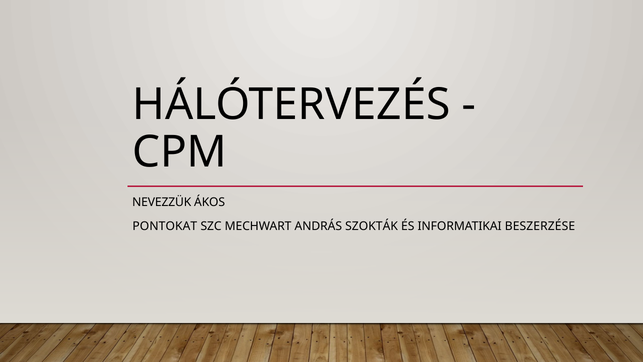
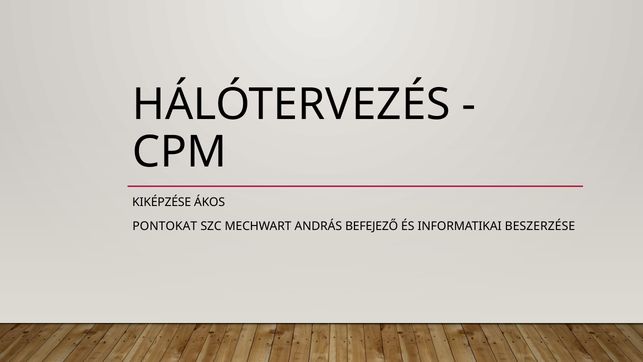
NEVEZZÜK: NEVEZZÜK -> KIKÉPZÉSE (162, 202)
SZOKTÁK: SZOKTÁK -> BEFEJEZŐ (372, 226)
